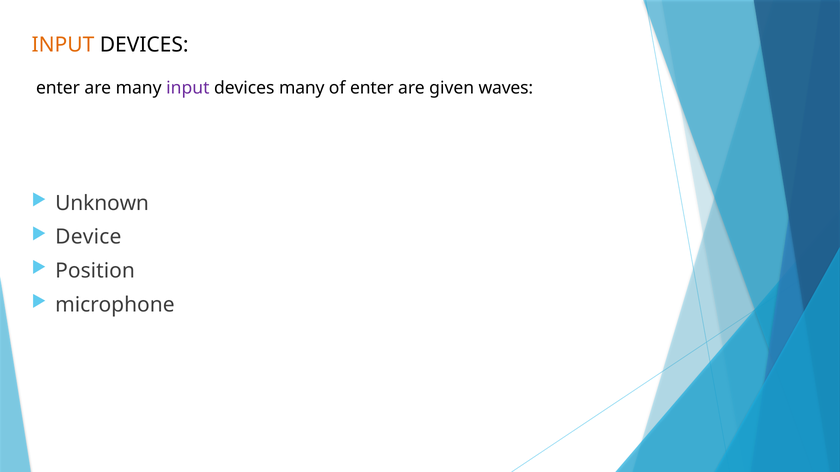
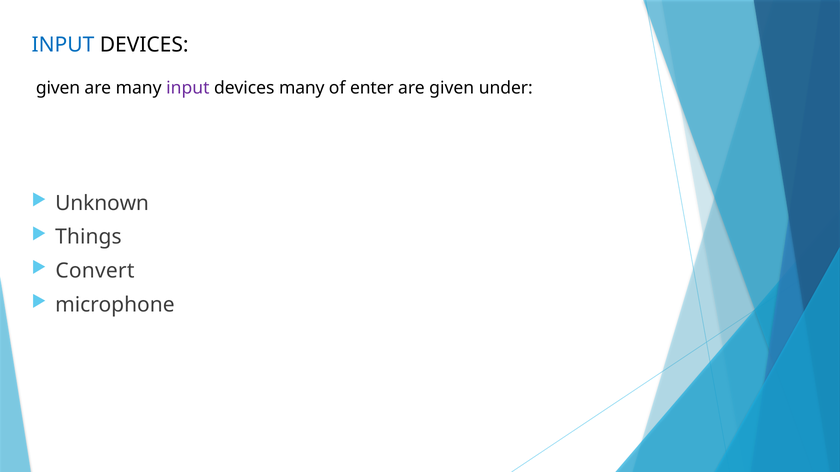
INPUT colour: orange -> blue (63, 45)
enter: enter -> given (58, 88)
waves: waves -> under (506, 88)
Device: Device -> Things (88, 237)
Position: Position -> Convert (95, 271)
